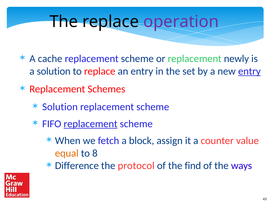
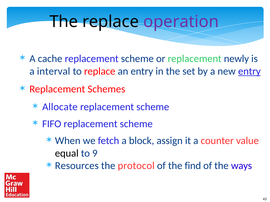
a solution: solution -> interval (54, 71)
Solution: Solution -> Allocate (60, 107)
replacement underline: present -> none (91, 124)
equal colour: orange -> black (67, 154)
8: 8 -> 9 (95, 154)
Difference: Difference -> Resources (77, 166)
